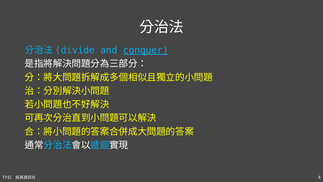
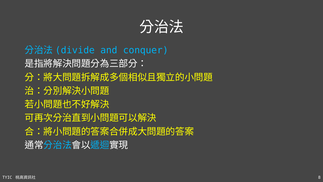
conquer underline: present -> none (146, 50)
